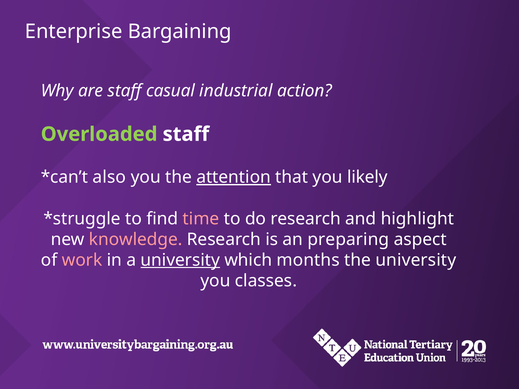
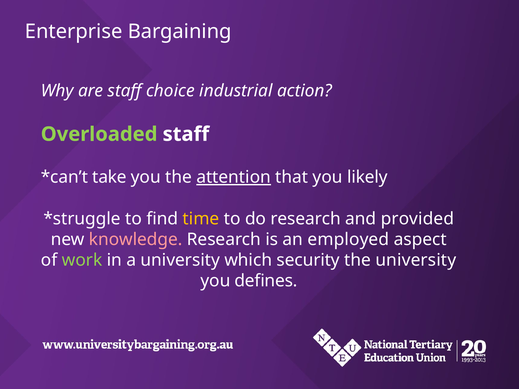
casual: casual -> choice (170, 91)
also: also -> take (110, 177)
time colour: pink -> yellow (201, 219)
highlight: highlight -> provided (417, 219)
preparing: preparing -> employed (348, 240)
work colour: pink -> light green (82, 260)
university underline: present -> none (180, 260)
months: months -> security (308, 260)
classes: classes -> defines (266, 281)
